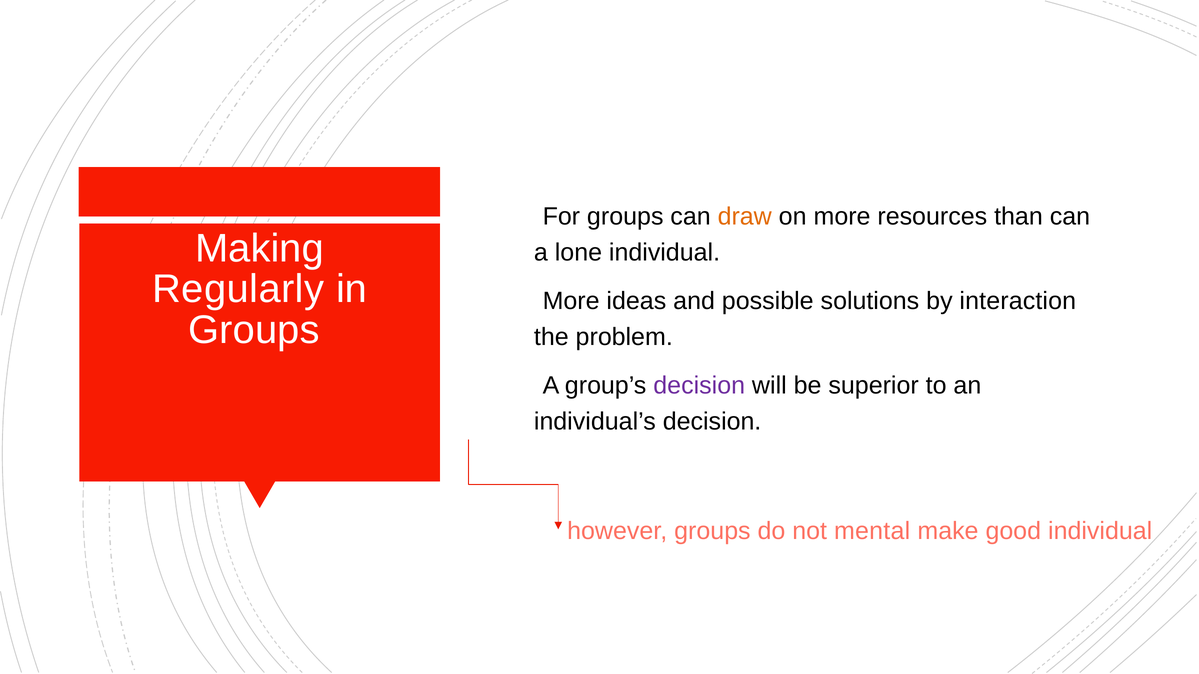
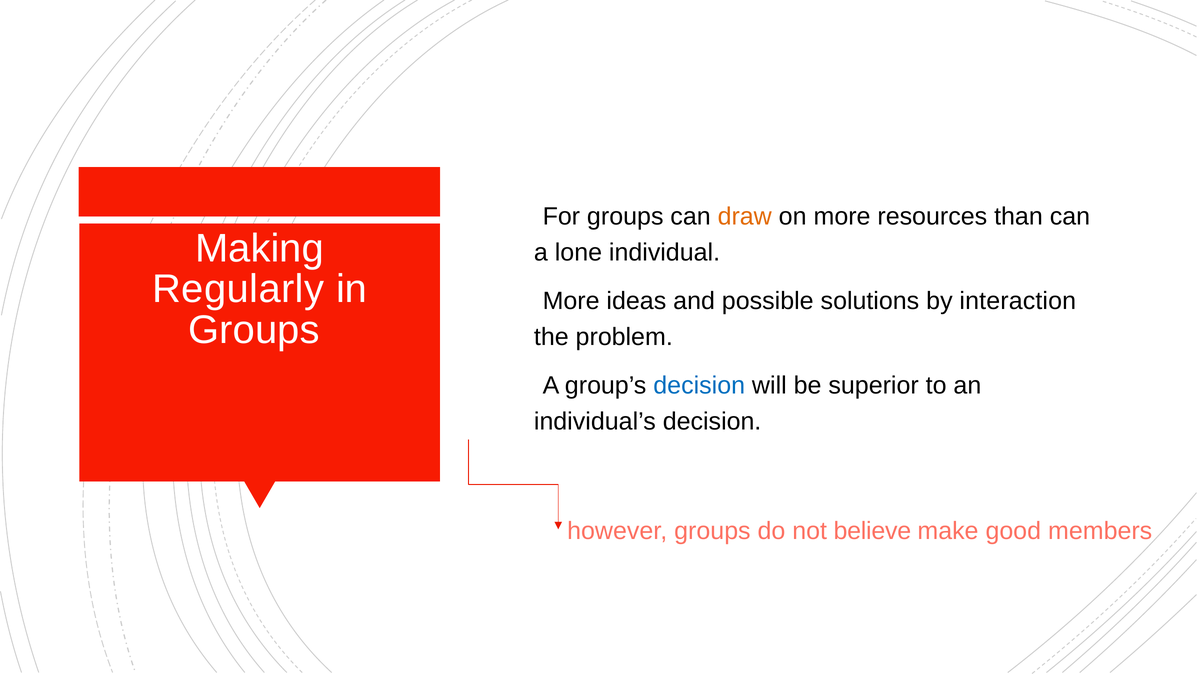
decision colour: purple -> blue (699, 386)
mental: mental -> believe (872, 531)
good individual: individual -> members (1100, 531)
